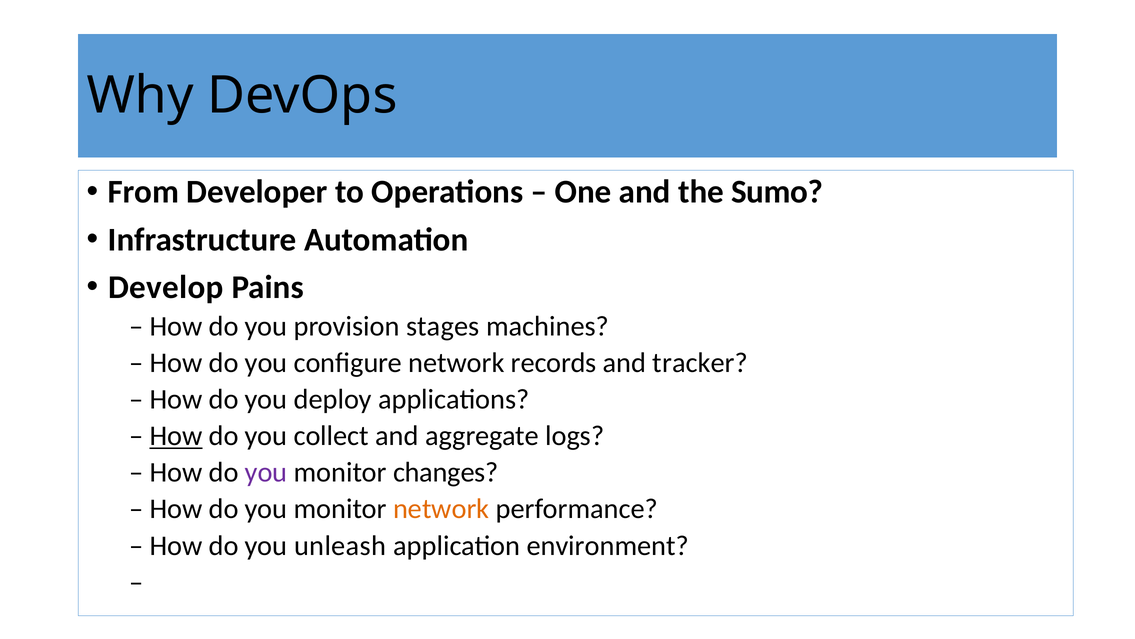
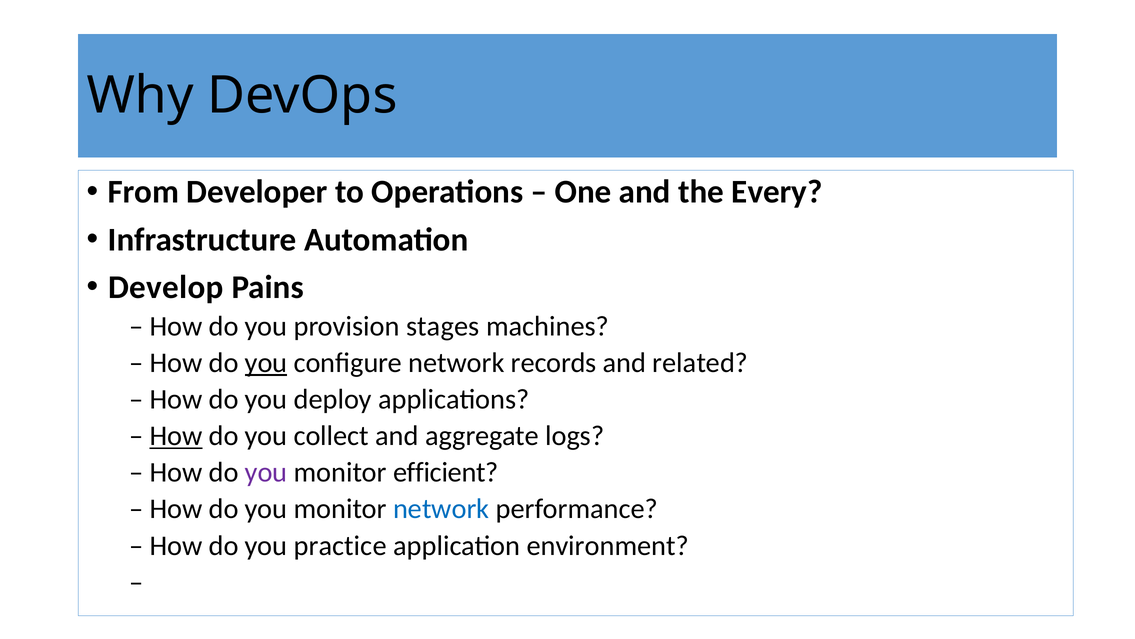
Sumo: Sumo -> Every (777, 192)
you underline: none -> present (266, 363)
tracker: tracker -> related (700, 363)
changes: changes -> efficient (446, 472)
network colour: orange -> blue (441, 509)
unleash: unleash -> practice (340, 545)
